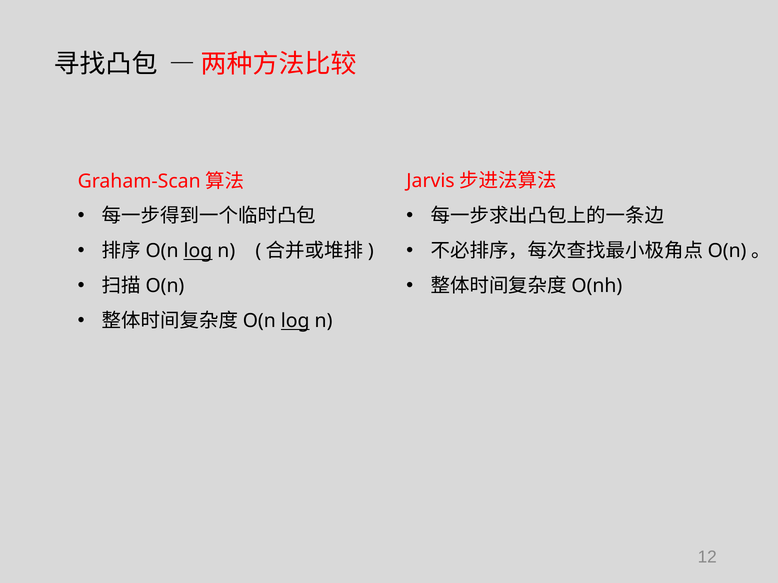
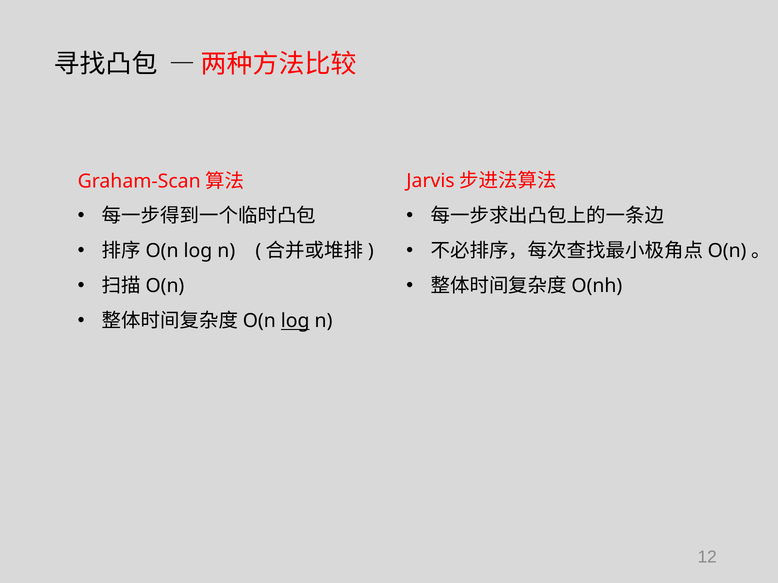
log underline: present -> none (198, 251)
